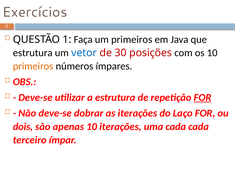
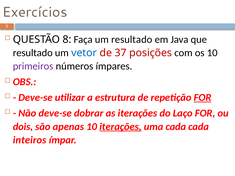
1: 1 -> 8 (67, 39)
um primeiros: primeiros -> resultado (132, 39)
estrutura: estrutura -> resultado (33, 53)
30: 30 -> 37 (121, 53)
primeiros colour: orange -> purple (33, 66)
iterações underline: none -> present (120, 127)
terceiro: terceiro -> inteiros (30, 140)
